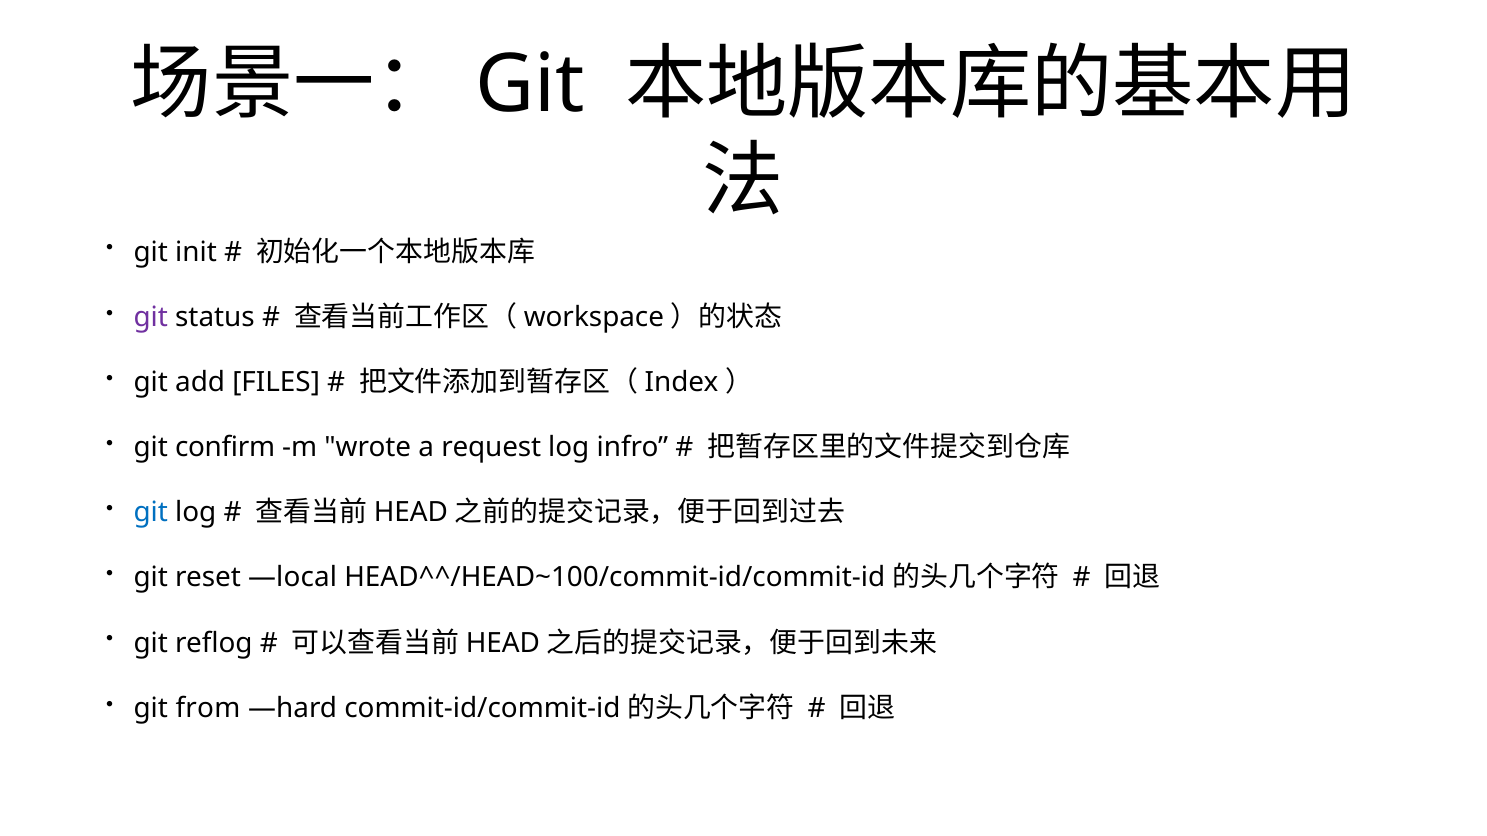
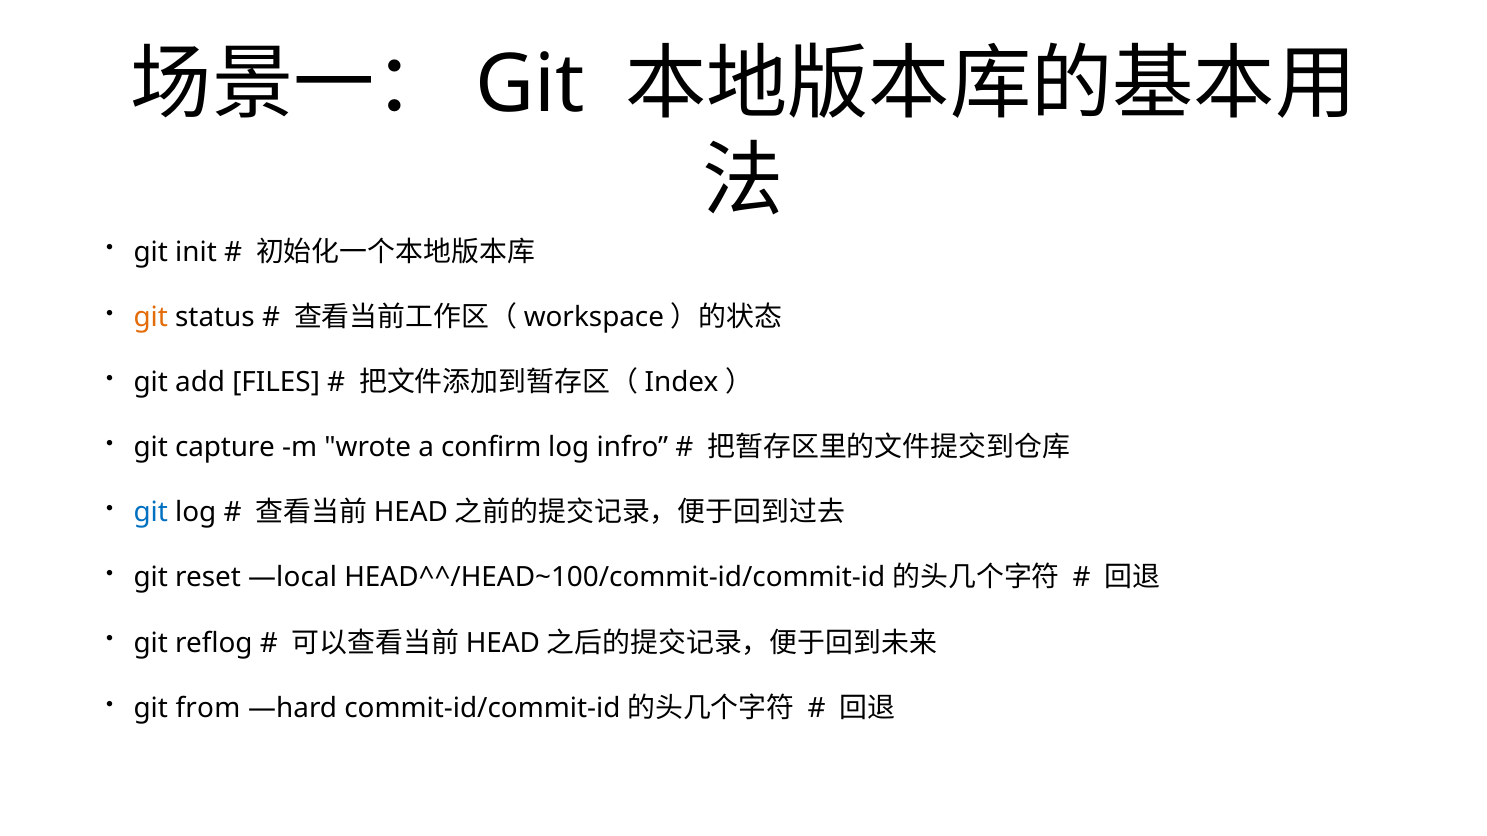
git colour: purple -> orange (151, 317)
confirm: confirm -> capture (225, 448)
request: request -> confirm (491, 448)
